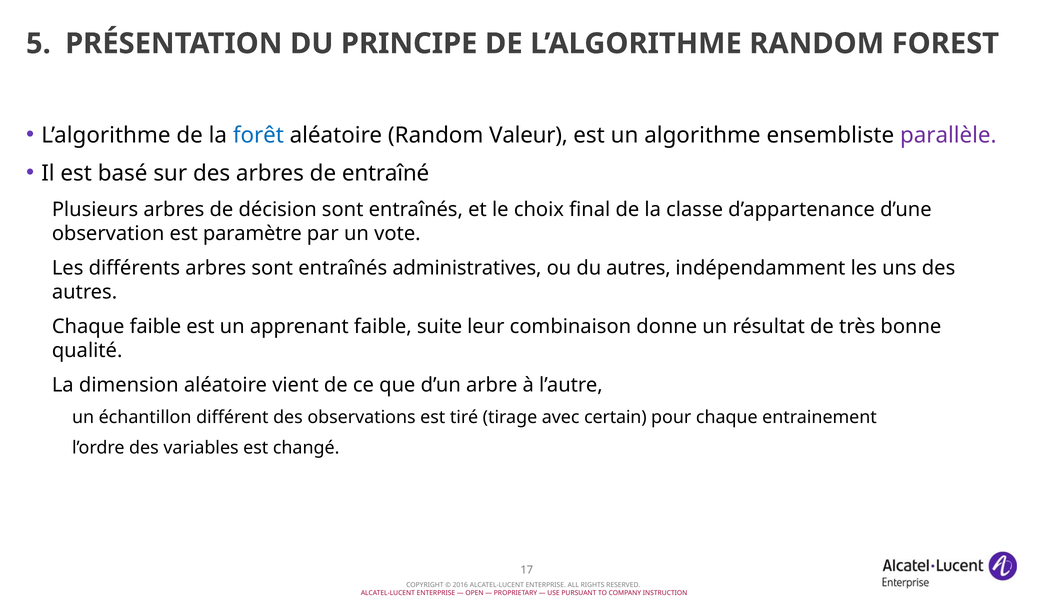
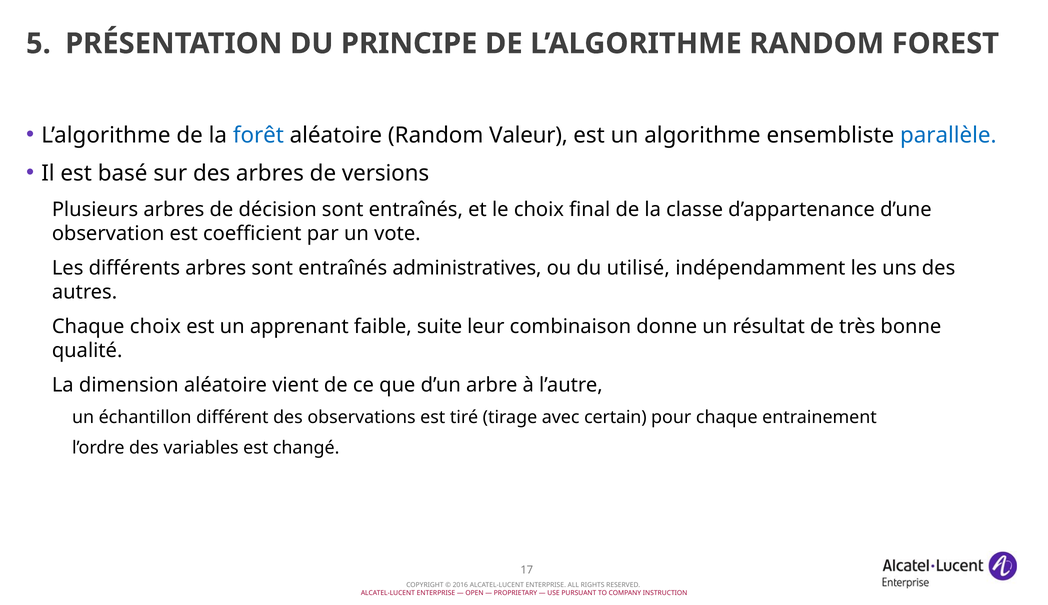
parallèle colour: purple -> blue (948, 135)
entraîné: entraîné -> versions (386, 173)
paramètre: paramètre -> coefficient (252, 234)
du autres: autres -> utilisé (638, 268)
Chaque faible: faible -> choix (155, 326)
